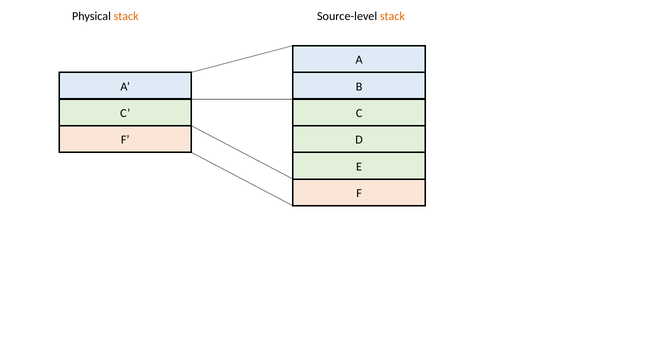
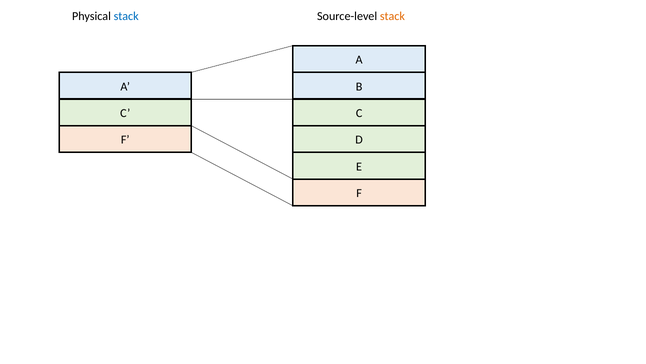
stack colour: orange -> blue (126, 16)
